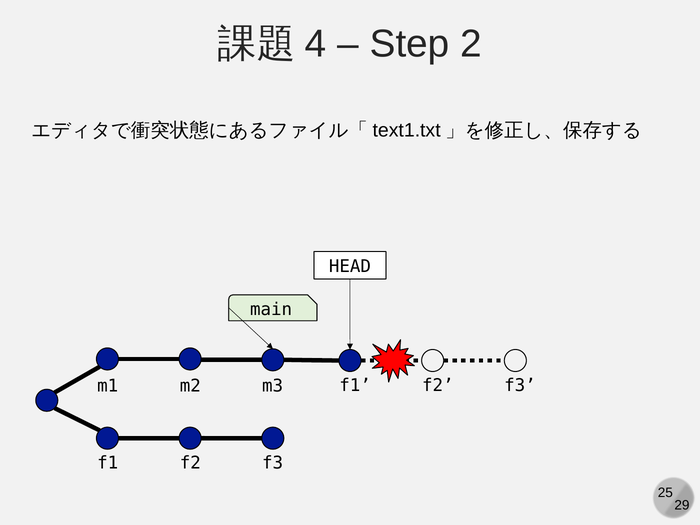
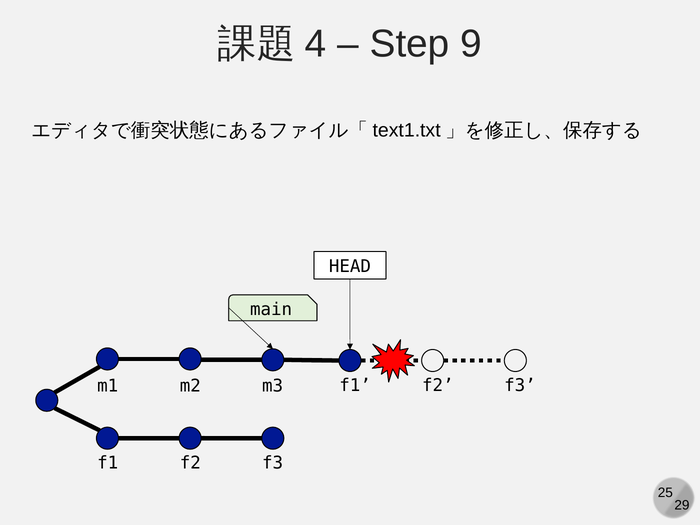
2: 2 -> 9 (471, 44)
